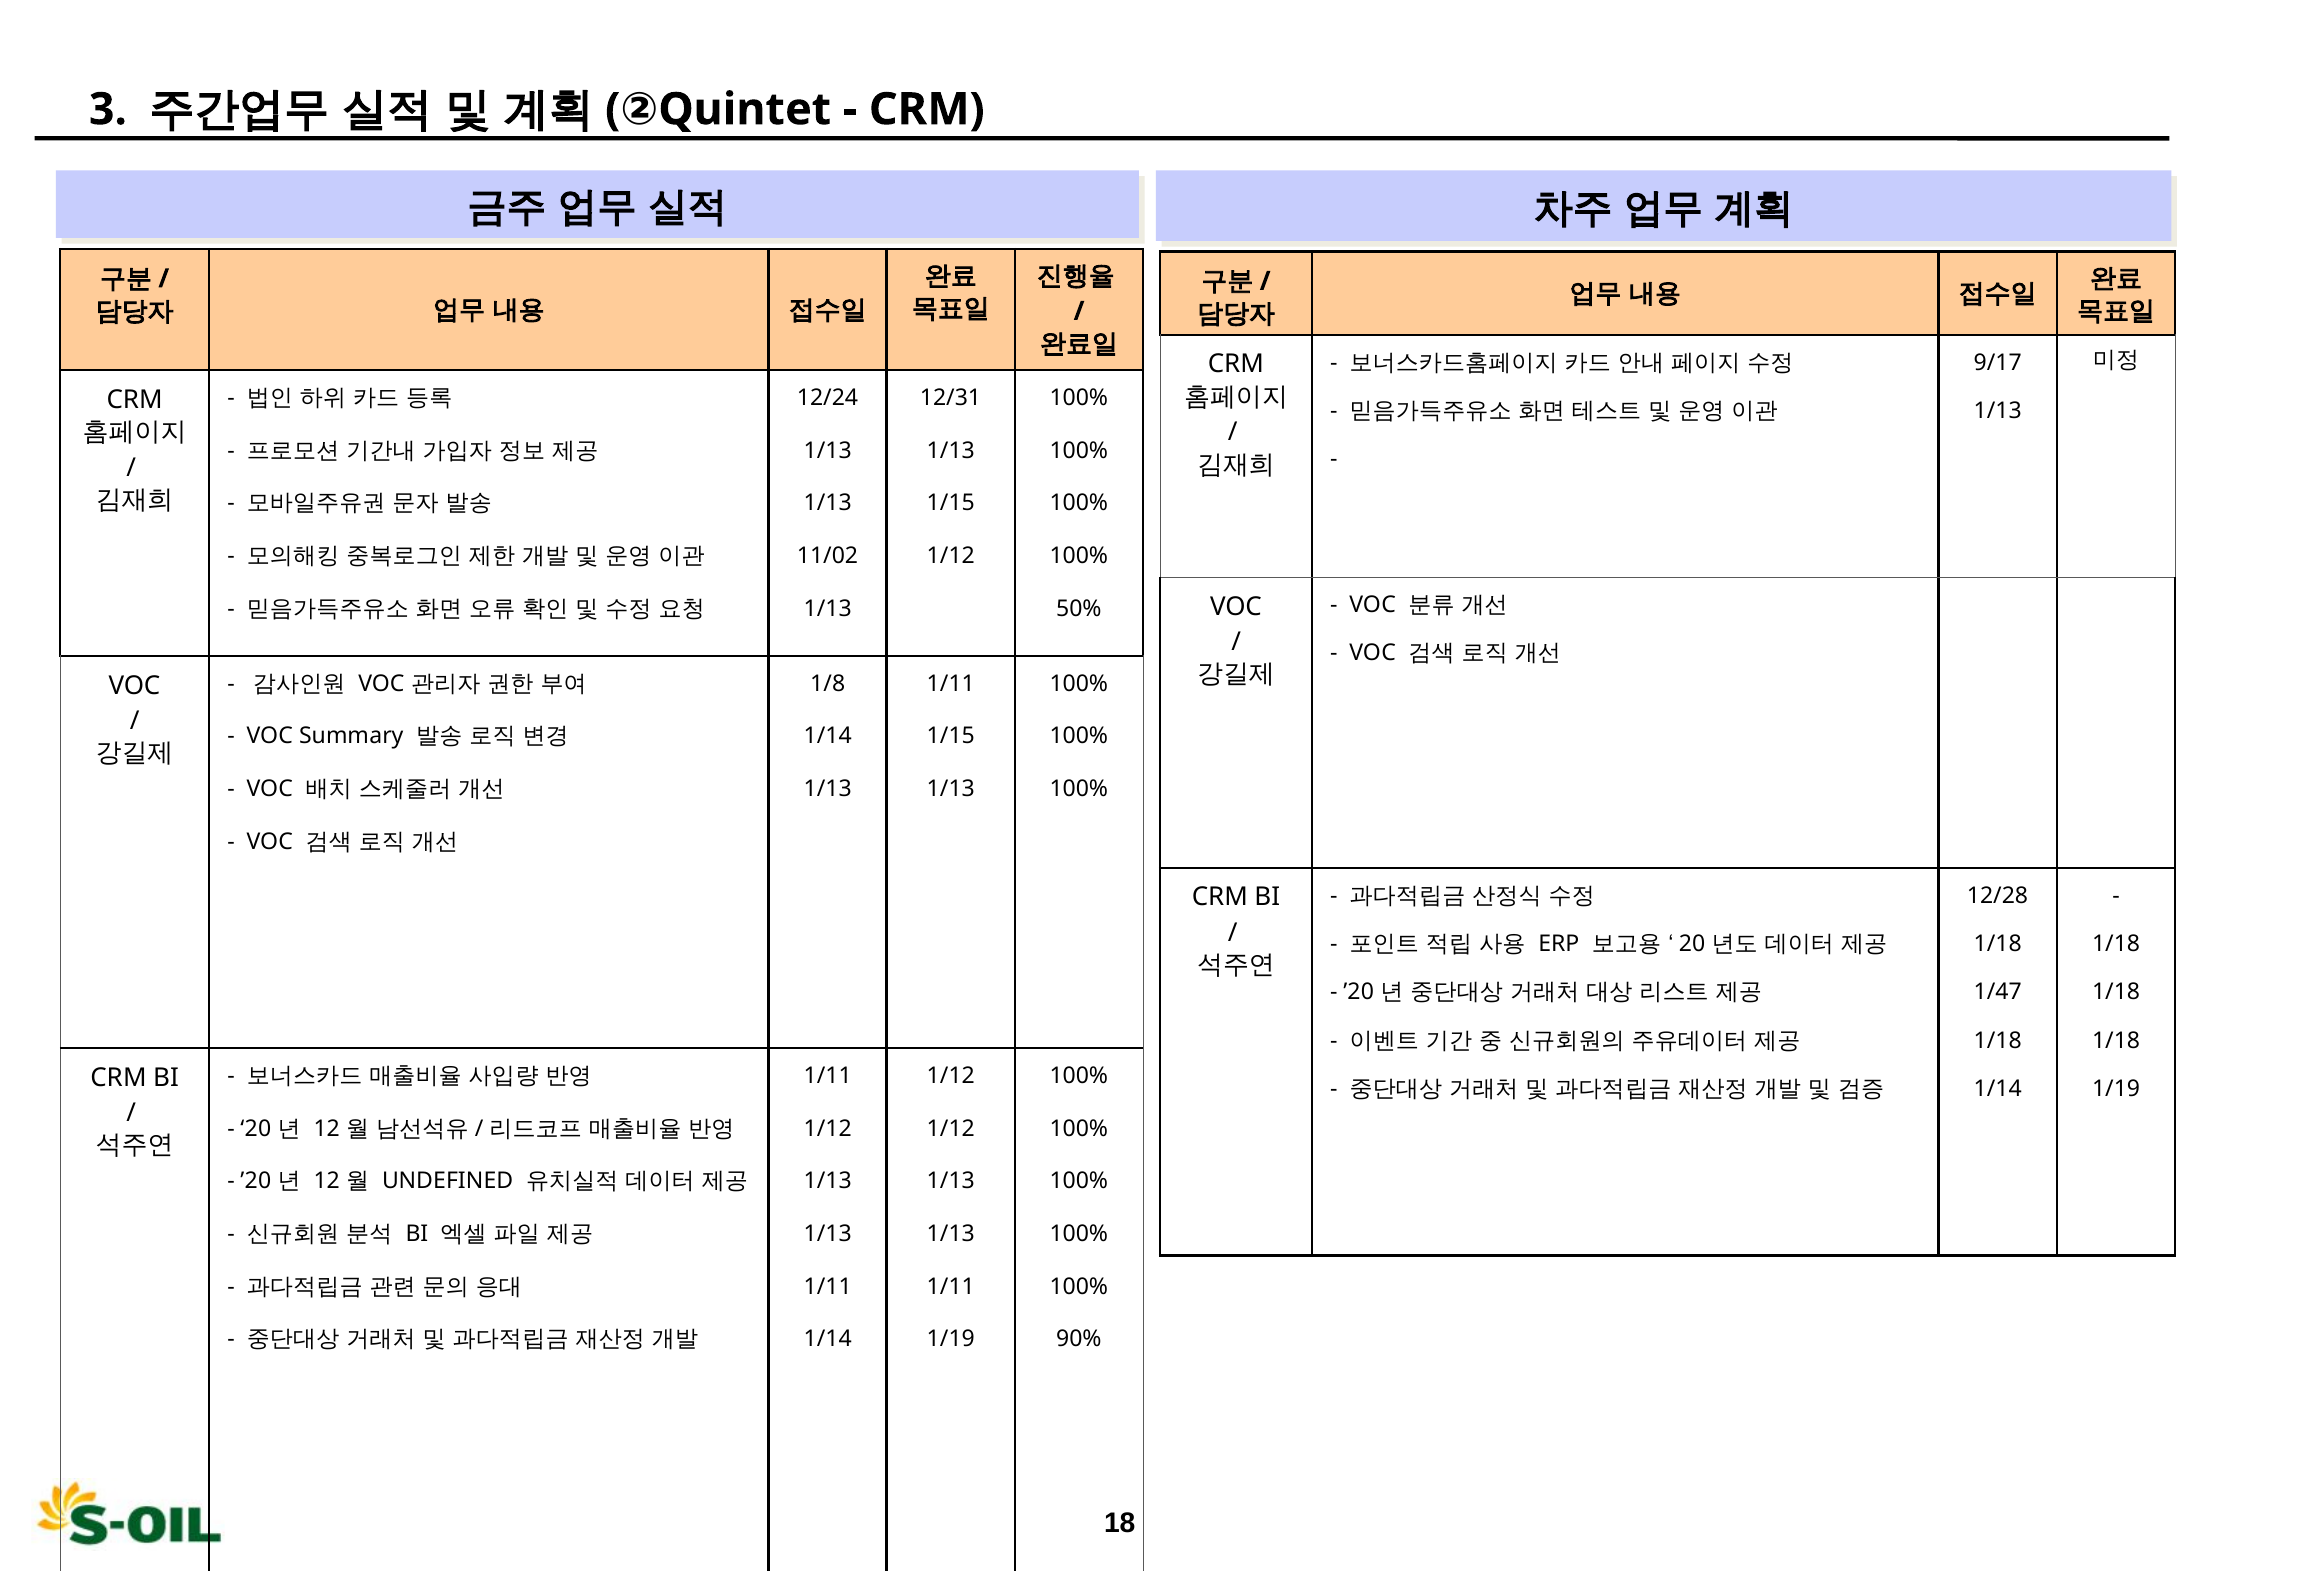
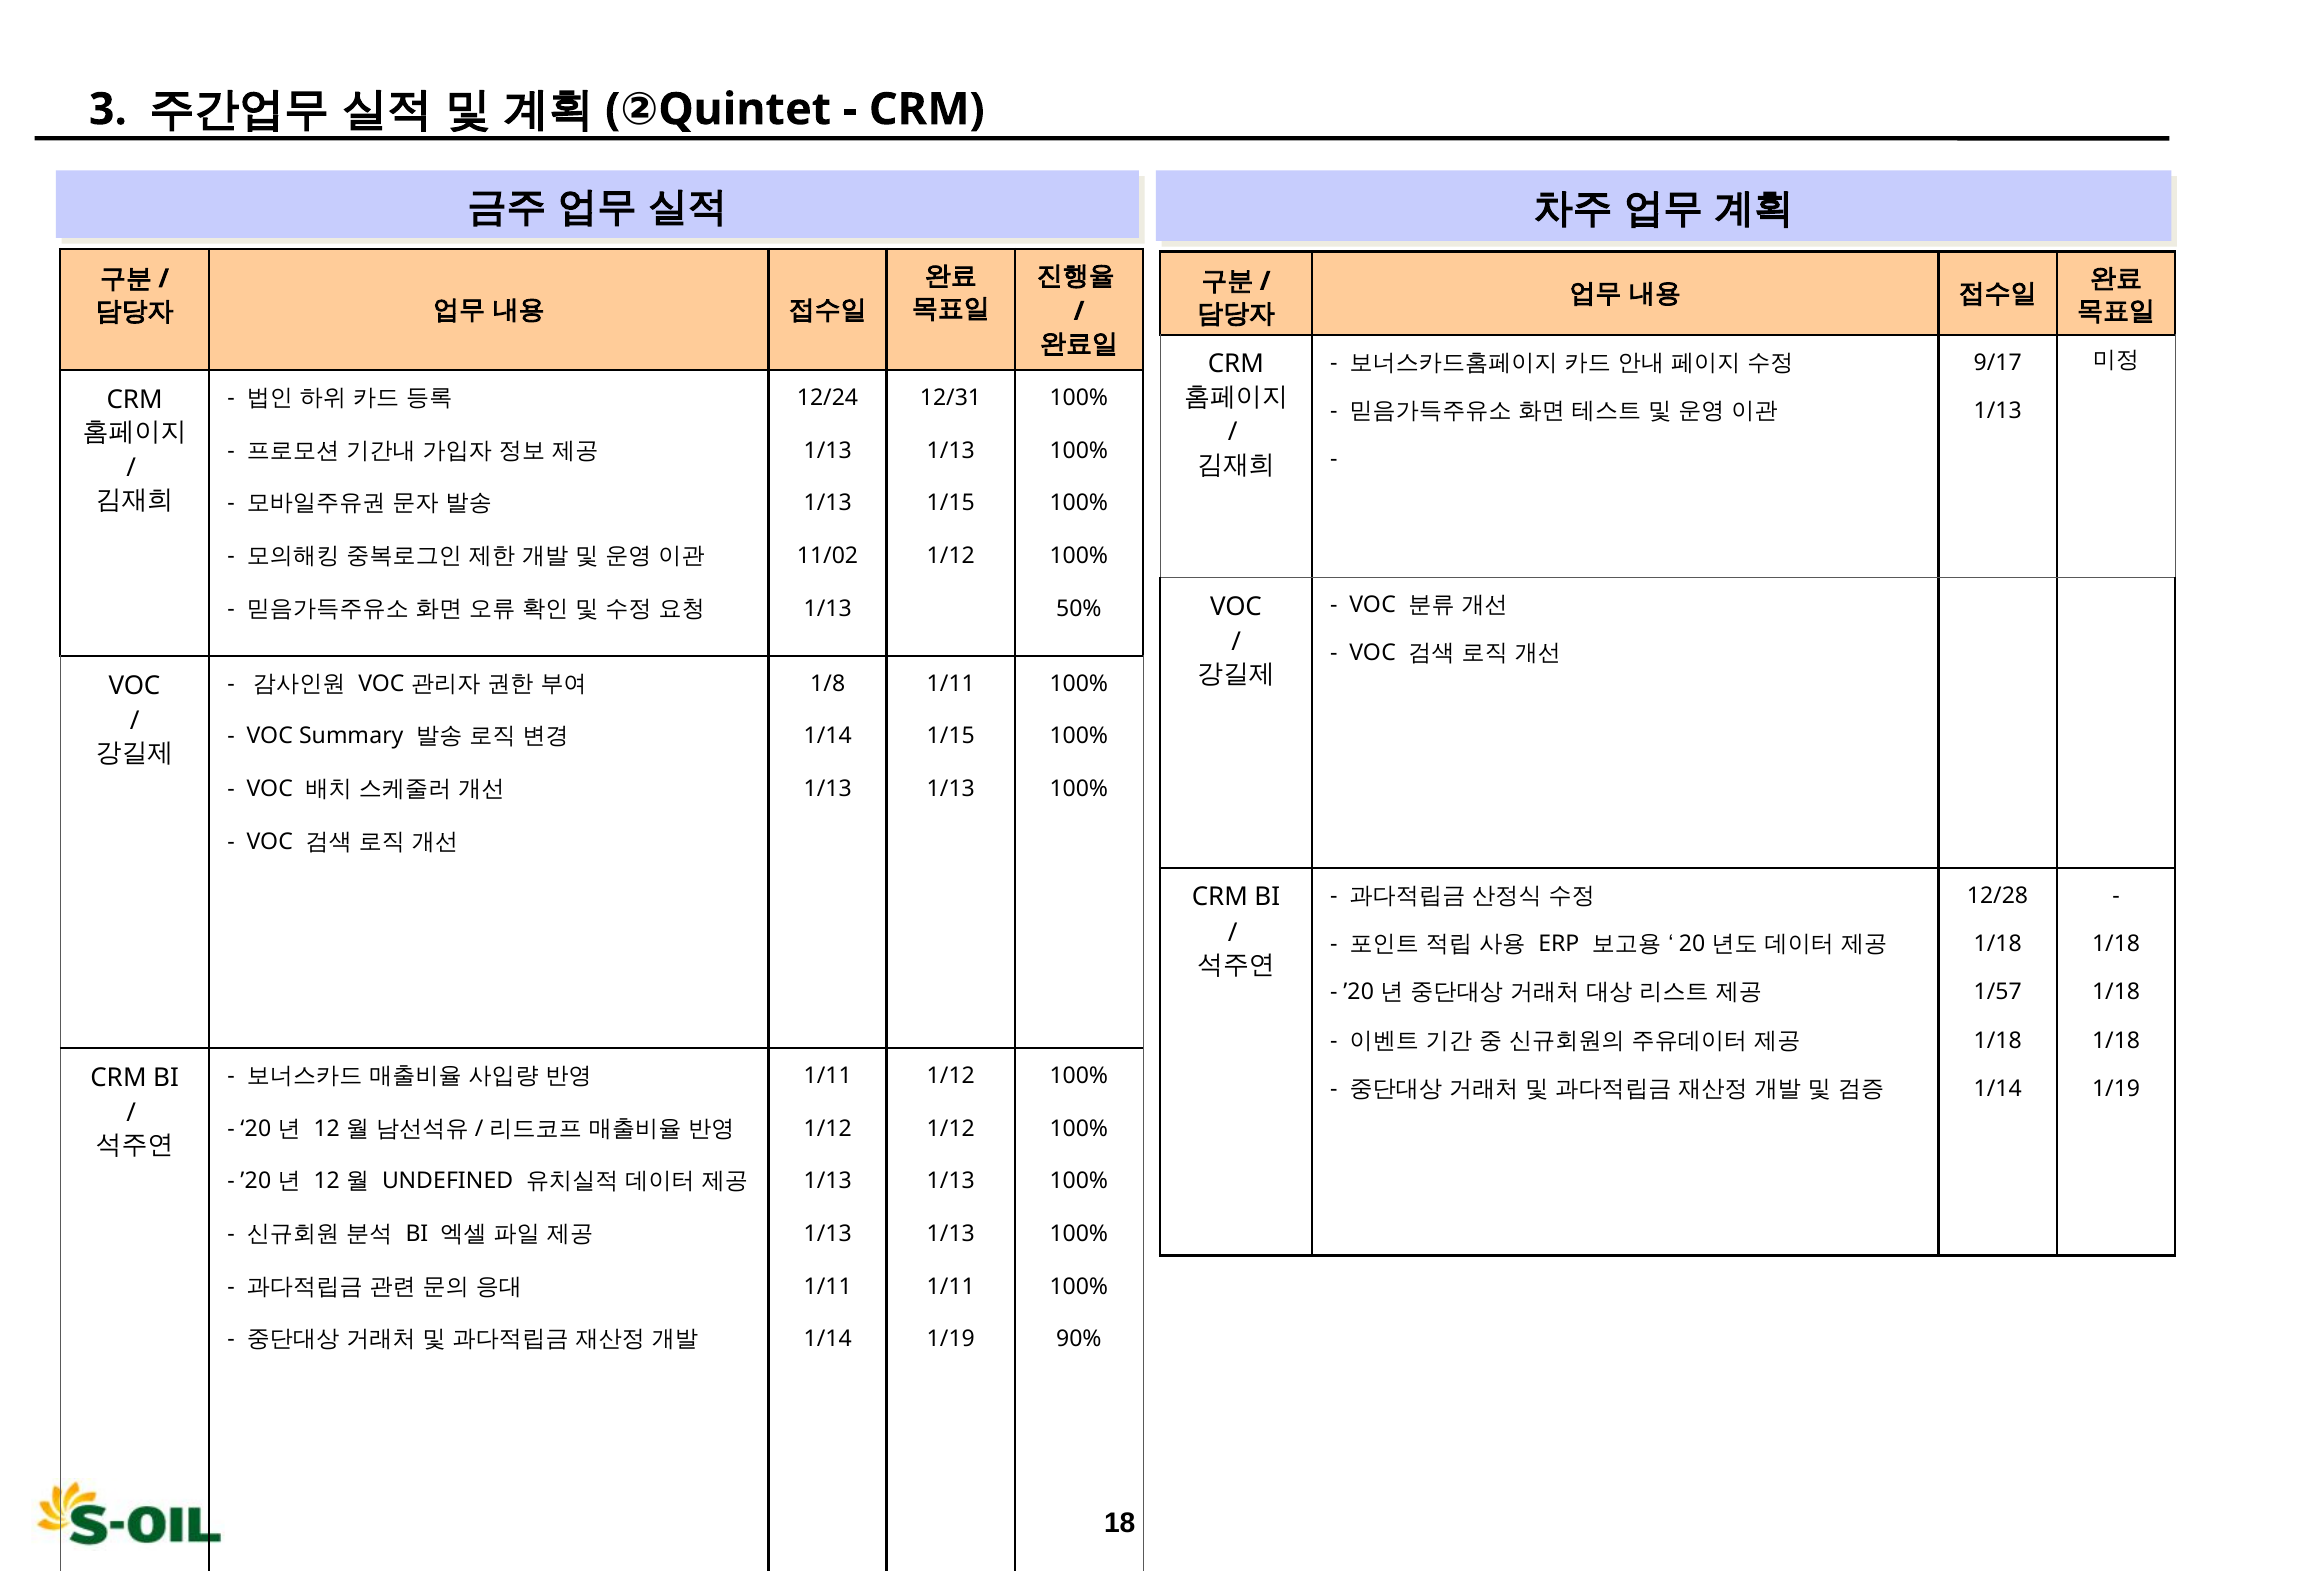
1/47: 1/47 -> 1/57 (1998, 992)
